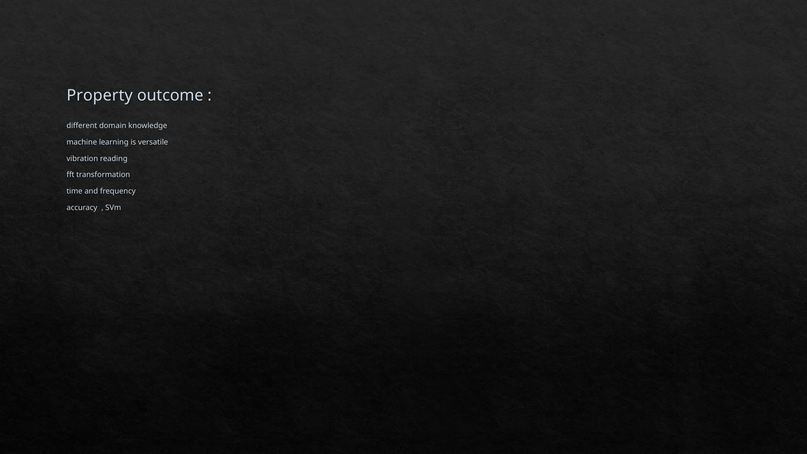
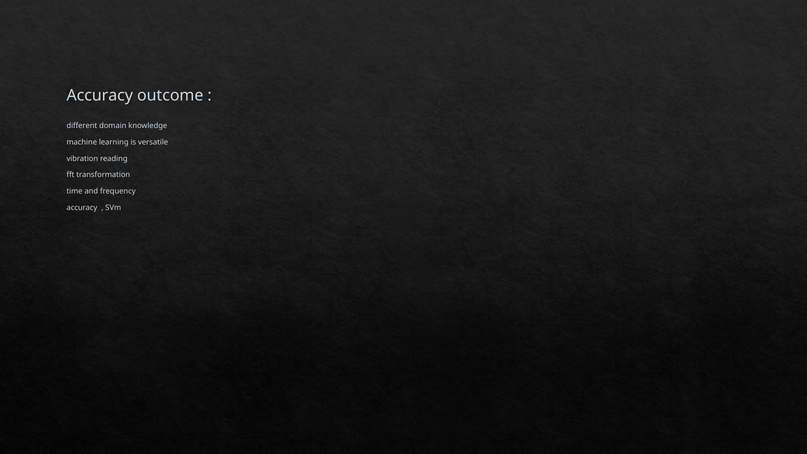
Property: Property -> Accuracy (100, 96)
